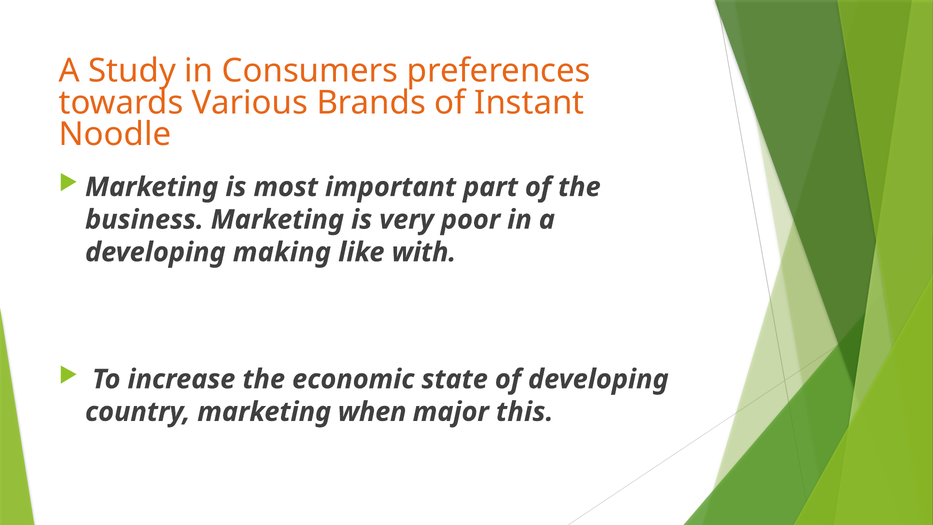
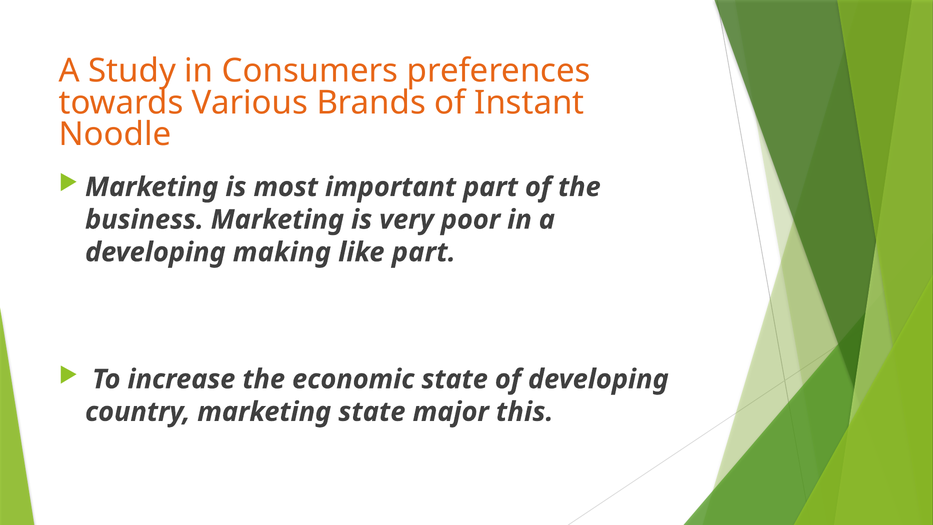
like with: with -> part (424, 252)
marketing when: when -> state (372, 412)
